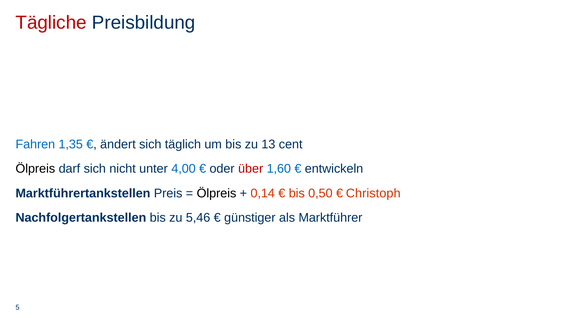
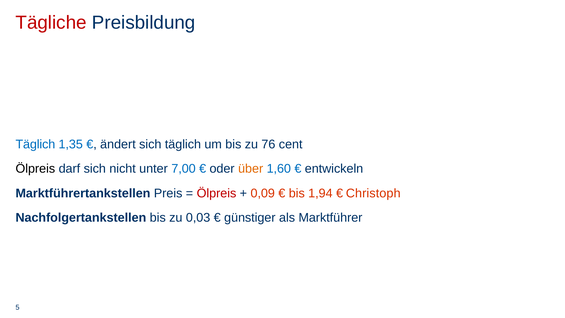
Fahren: Fahren -> Täglich (35, 144)
13: 13 -> 76 (268, 144)
4,00: 4,00 -> 7,00 (184, 169)
über colour: red -> orange (251, 169)
Ölpreis colour: black -> red (217, 193)
0,14: 0,14 -> 0,09 (263, 193)
0,50: 0,50 -> 1,94 (320, 193)
5,46: 5,46 -> 0,03 (198, 218)
